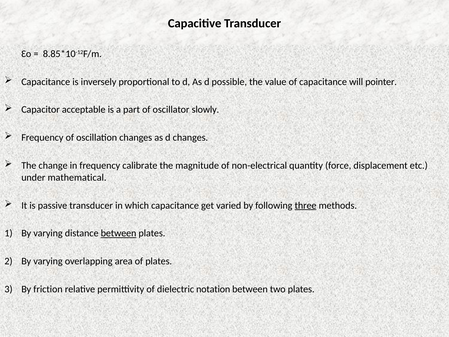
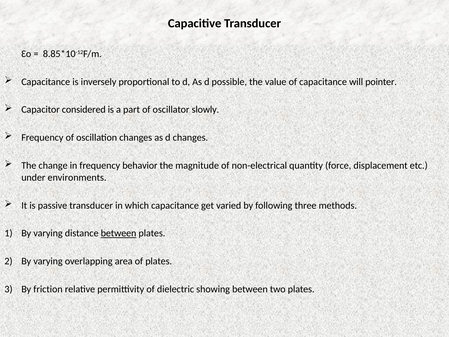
acceptable: acceptable -> considered (84, 110)
calibrate: calibrate -> behavior (140, 165)
mathematical: mathematical -> environments (77, 177)
three underline: present -> none (306, 205)
notation: notation -> showing (213, 289)
